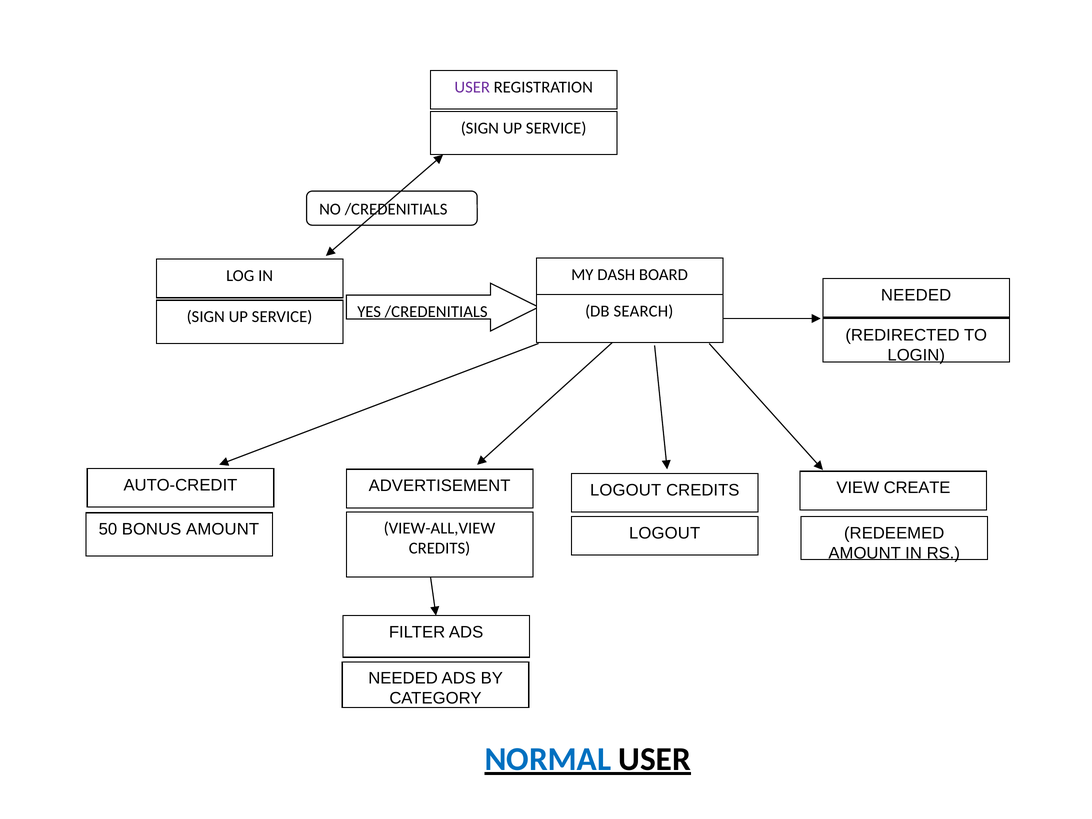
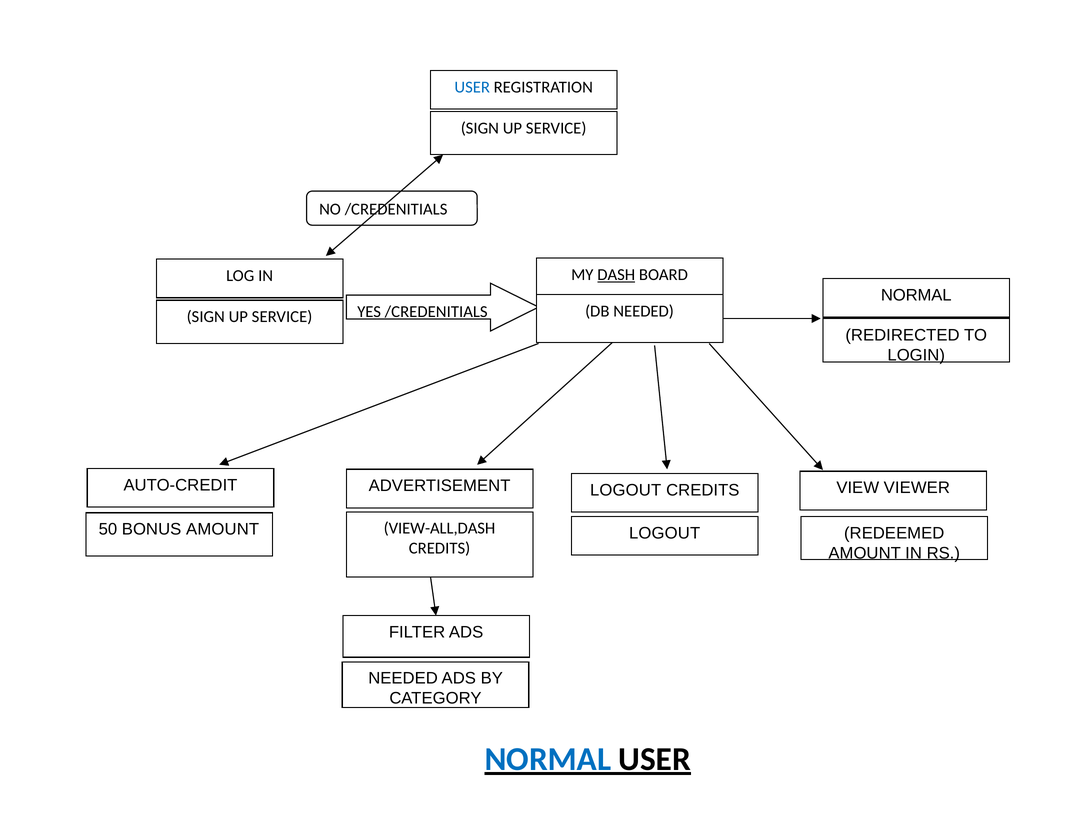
USER colour: purple -> blue (472, 87)
DASH underline: none -> present (616, 275)
NEEDED: NEEDED -> NORMAL (916, 295)
DB SEARCH: SEARCH -> NEEDED (644, 311)
CREATE: CREATE -> VIEWER (917, 488)
VIEW-ALL,VIEW: VIEW-ALL,VIEW -> VIEW-ALL,DASH (440, 528)
